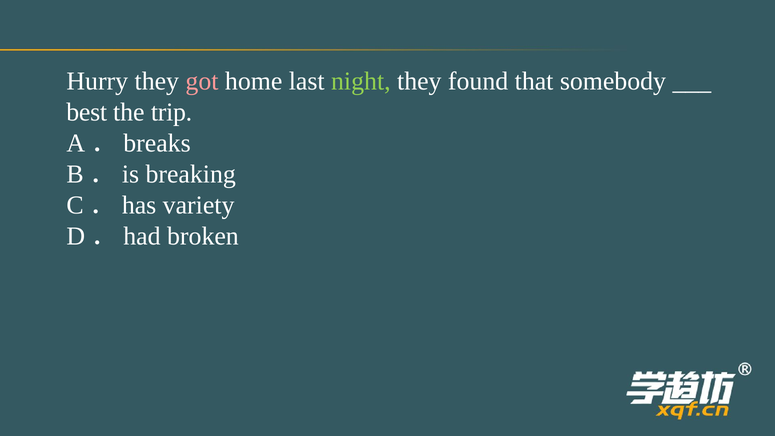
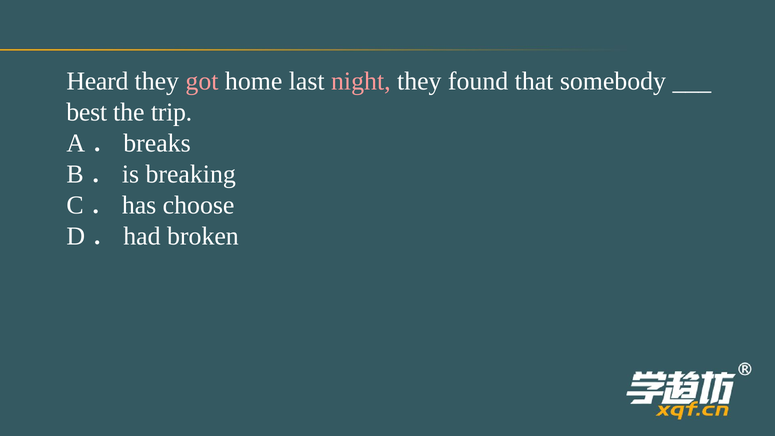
Hurry: Hurry -> Heard (97, 81)
night colour: light green -> pink (361, 81)
variety: variety -> choose (199, 205)
